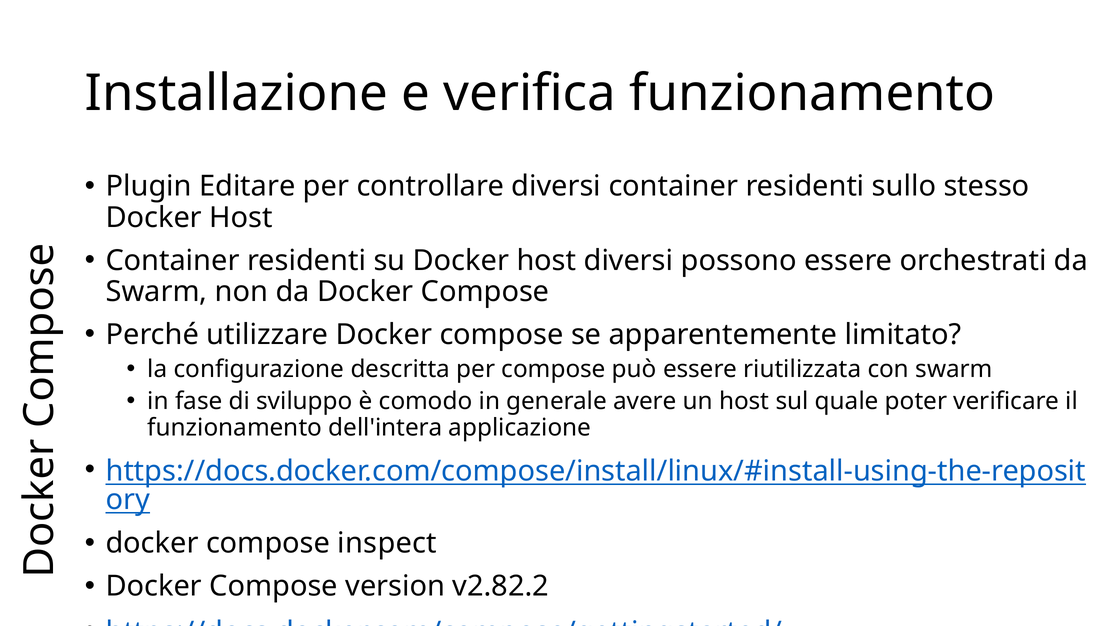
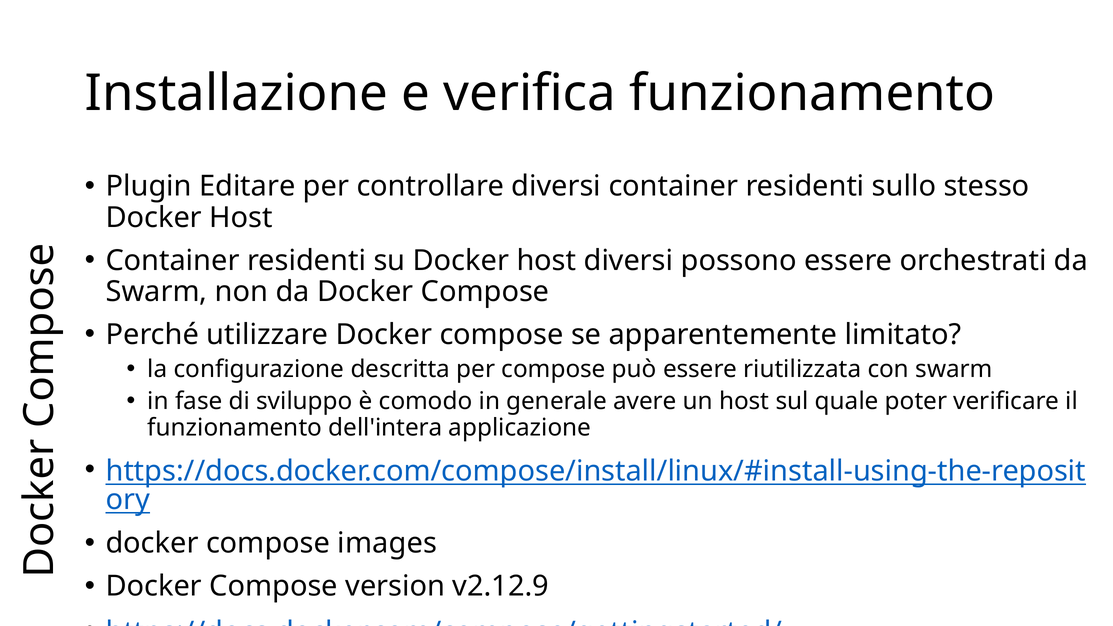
inspect: inspect -> images (387, 543)
v2.82.2: v2.82.2 -> v2.12.9 (501, 586)
